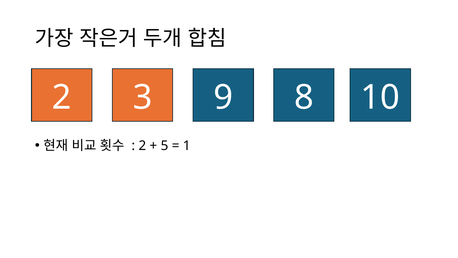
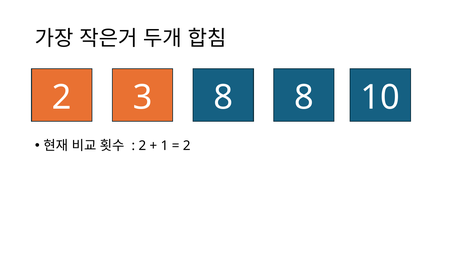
3 9: 9 -> 8 (223, 97)
5: 5 -> 1 (164, 145)
1: 1 -> 2 (187, 145)
